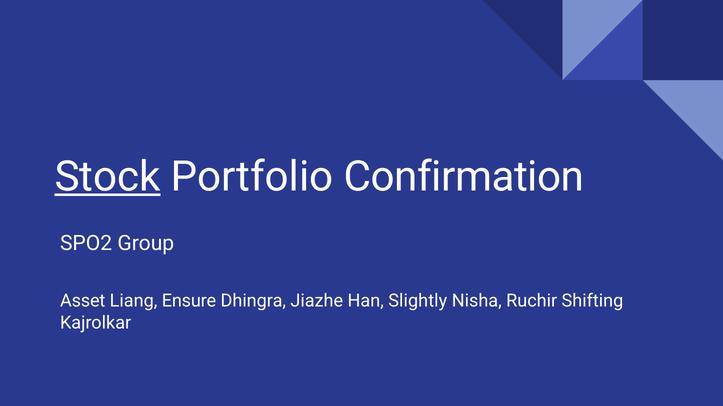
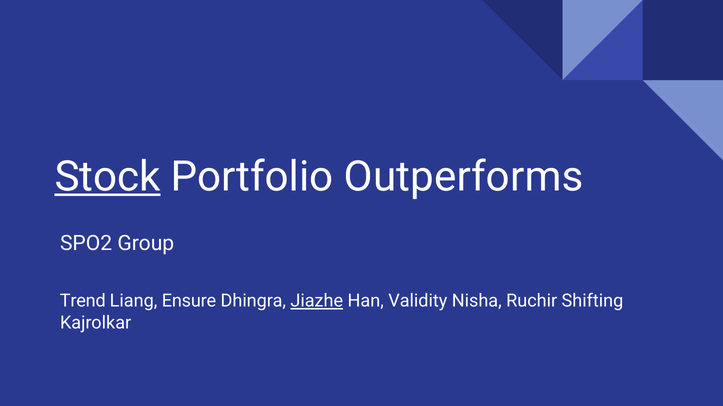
Confirmation: Confirmation -> Outperforms (464, 177)
Asset: Asset -> Trend (83, 302)
Jiazhe underline: none -> present (317, 302)
Slightly: Slightly -> Validity (418, 302)
